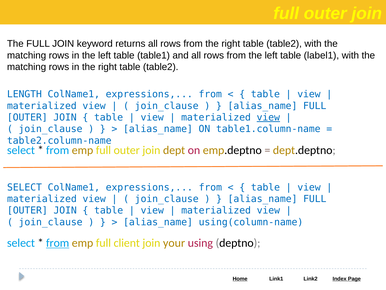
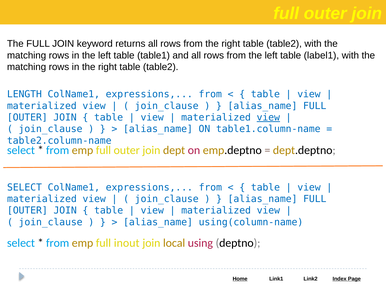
from underline: present -> none (58, 243)
client: client -> inout (127, 243)
your: your -> local (174, 243)
